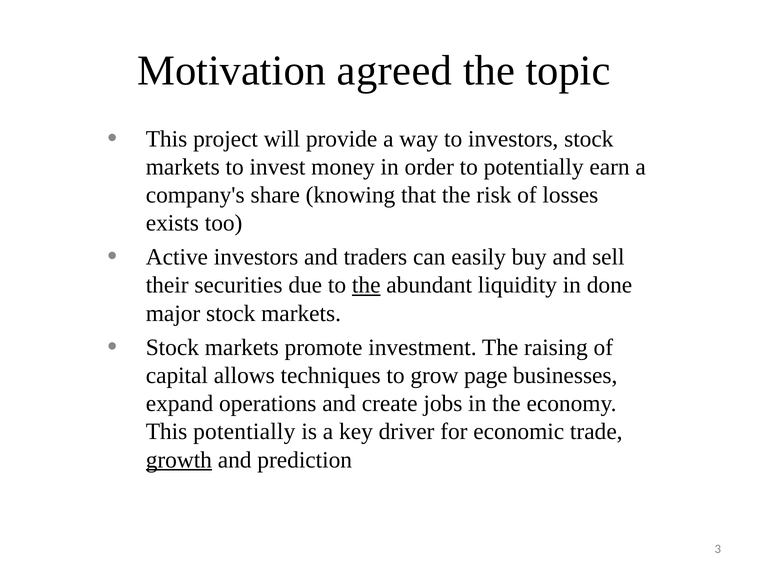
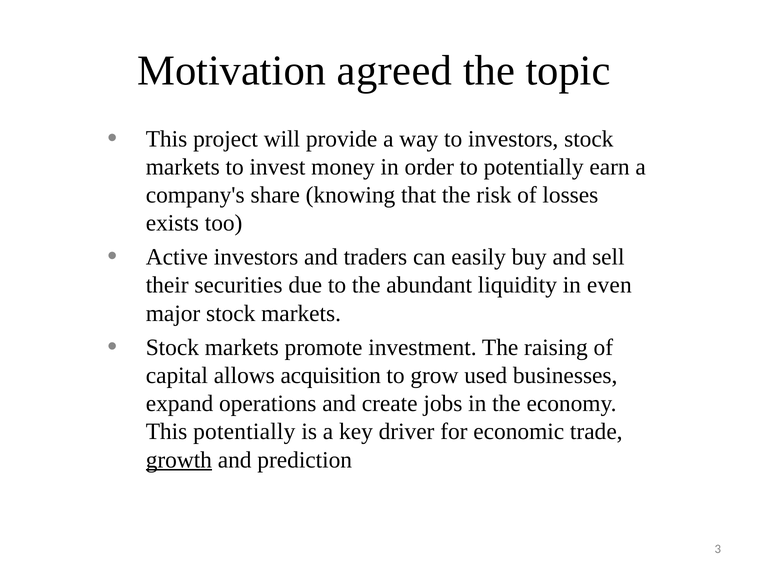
the underline: present -> none (366, 285)
done: done -> even (609, 285)
techniques: techniques -> acquisition (331, 376)
page: page -> used (486, 376)
